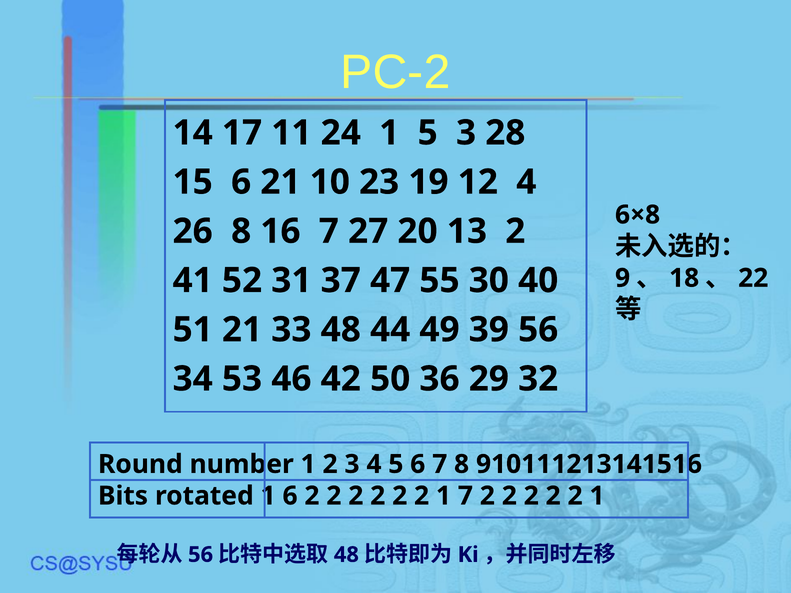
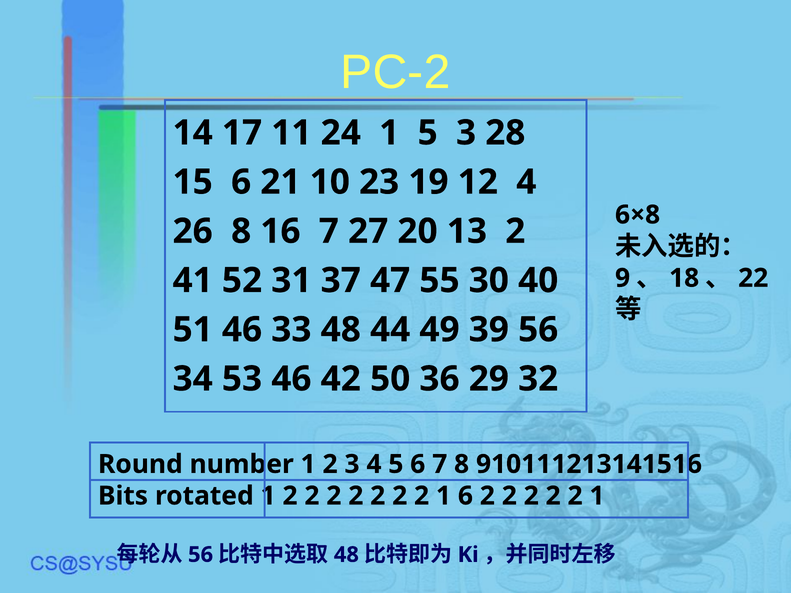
51 21: 21 -> 46 (242, 330)
rotated 1 6: 6 -> 2 (290, 496)
1 7: 7 -> 6 (465, 496)
